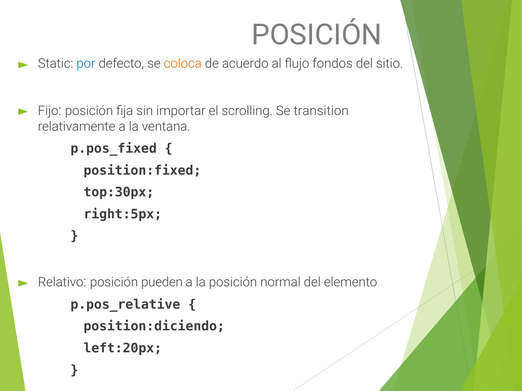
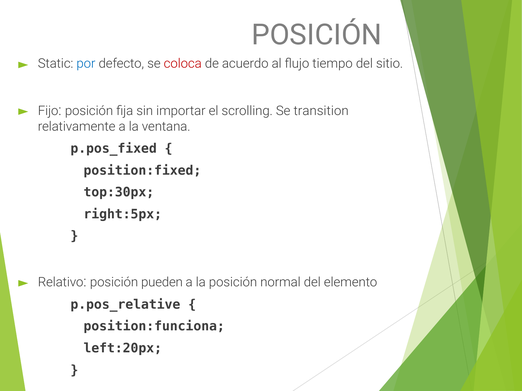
coloca colour: orange -> red (183, 64)
fondos: fondos -> tiempo (333, 64)
position:diciendo: position:diciendo -> position:funciona (154, 327)
